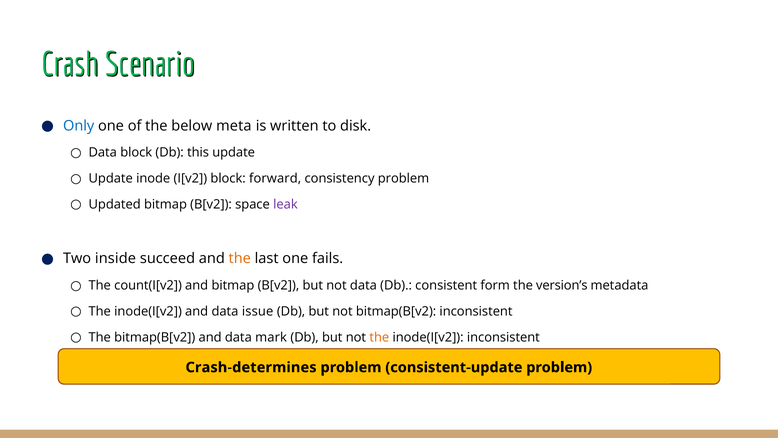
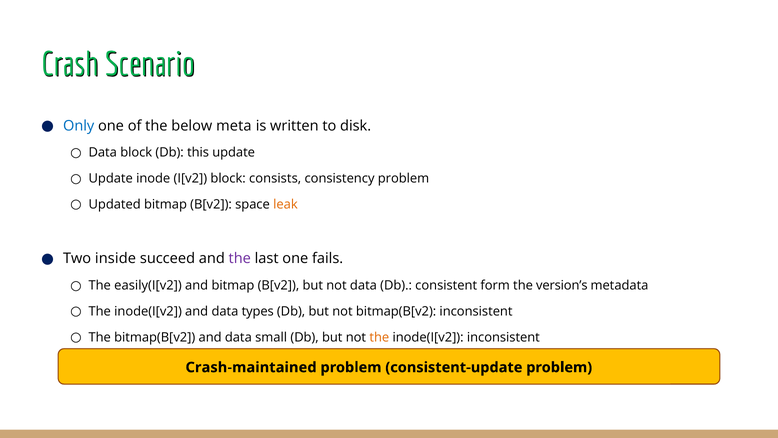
forward: forward -> consists (275, 178)
leak colour: purple -> orange (285, 204)
the colour: orange -> purple (240, 258)
count(I[v2: count(I[v2 -> easily(I[v2 (148, 285)
issue: issue -> types (258, 311)
mark: mark -> small (271, 337)
Crash-determines: Crash-determines -> Crash-maintained (251, 367)
